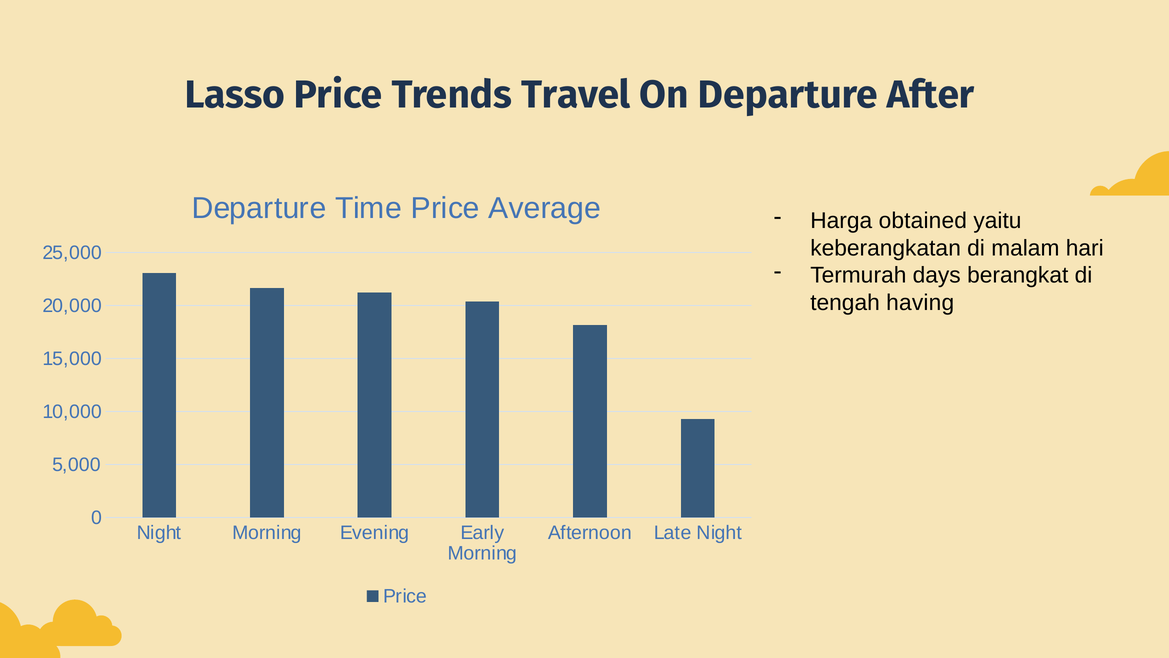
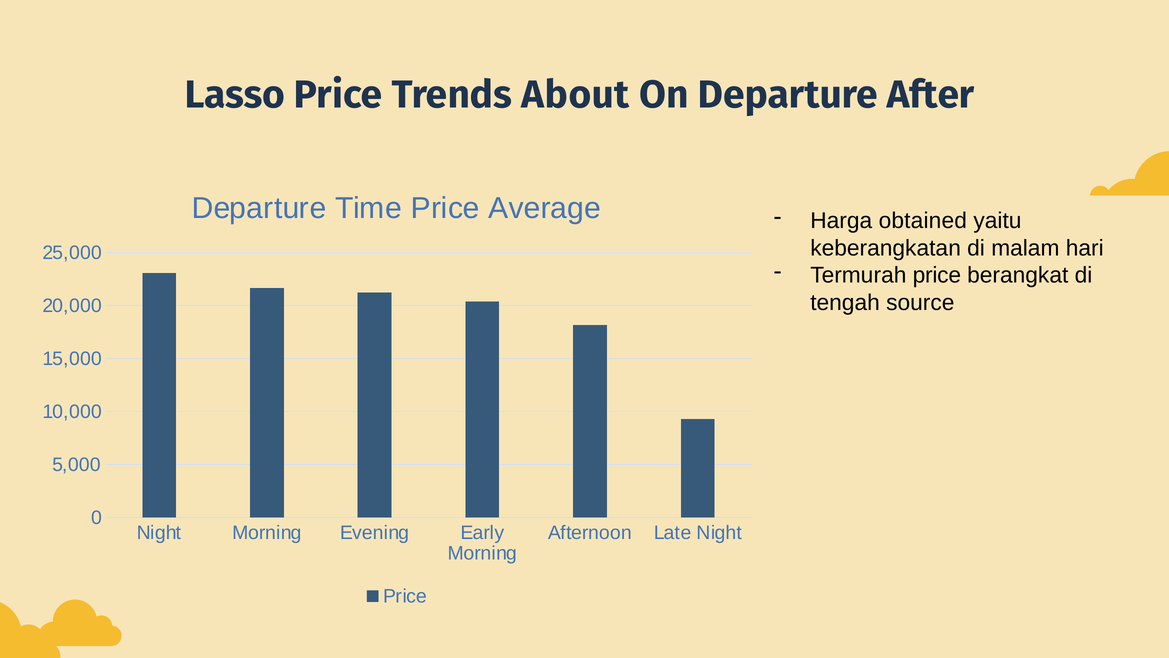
Travel: Travel -> About (575, 95)
Termurah days: days -> price (937, 275)
having: having -> source (920, 303)
